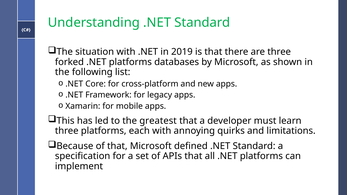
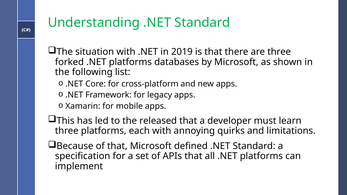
greatest: greatest -> released (158, 121)
